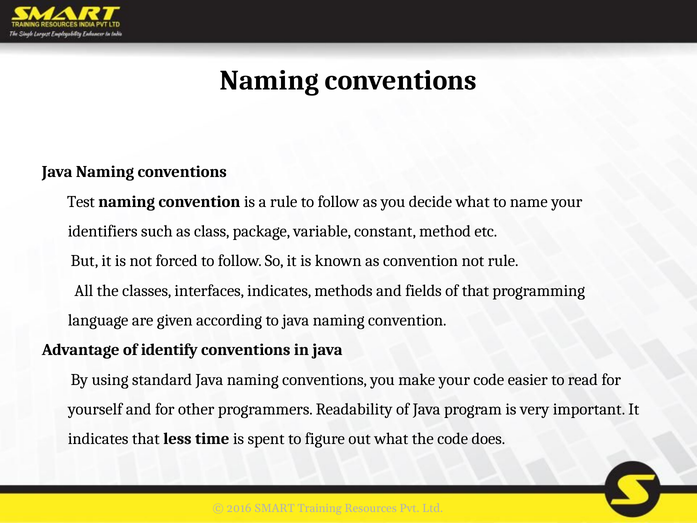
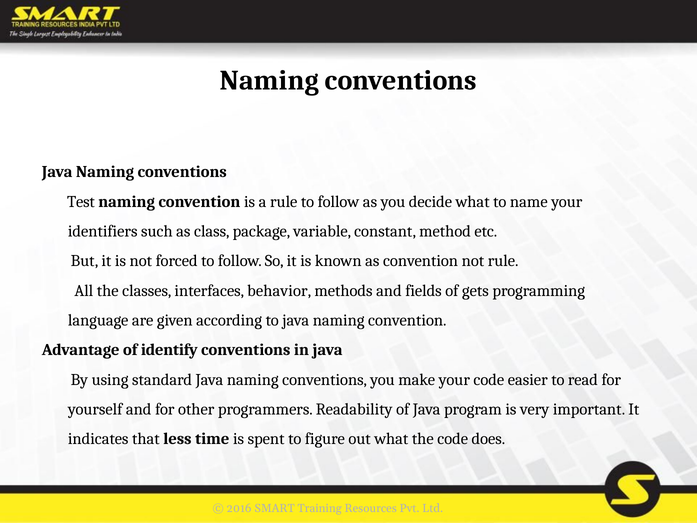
interfaces indicates: indicates -> behavior (279, 290)
of that: that -> gets (475, 290)
